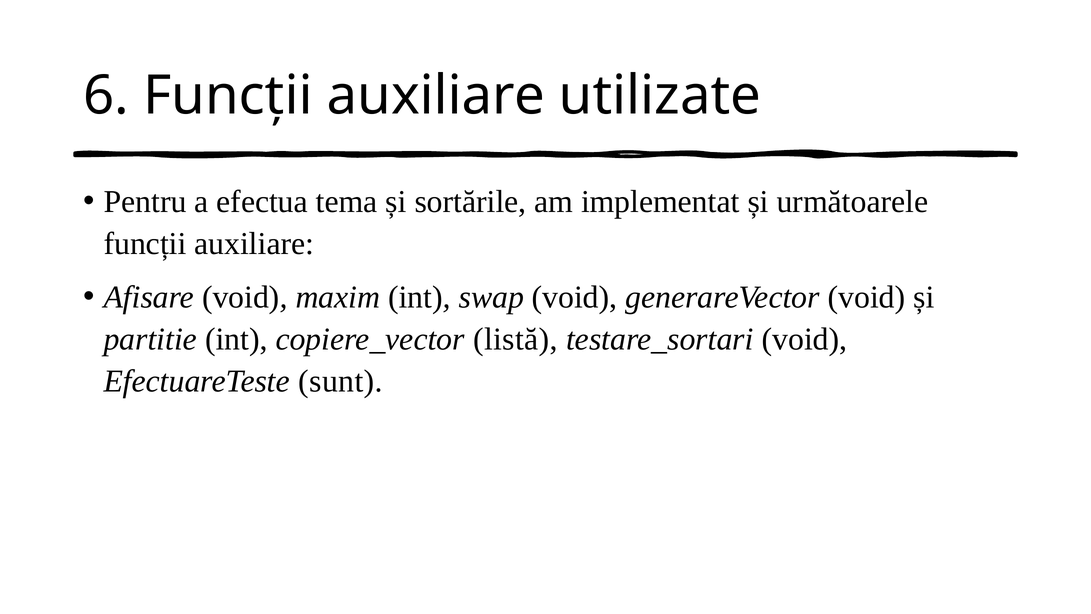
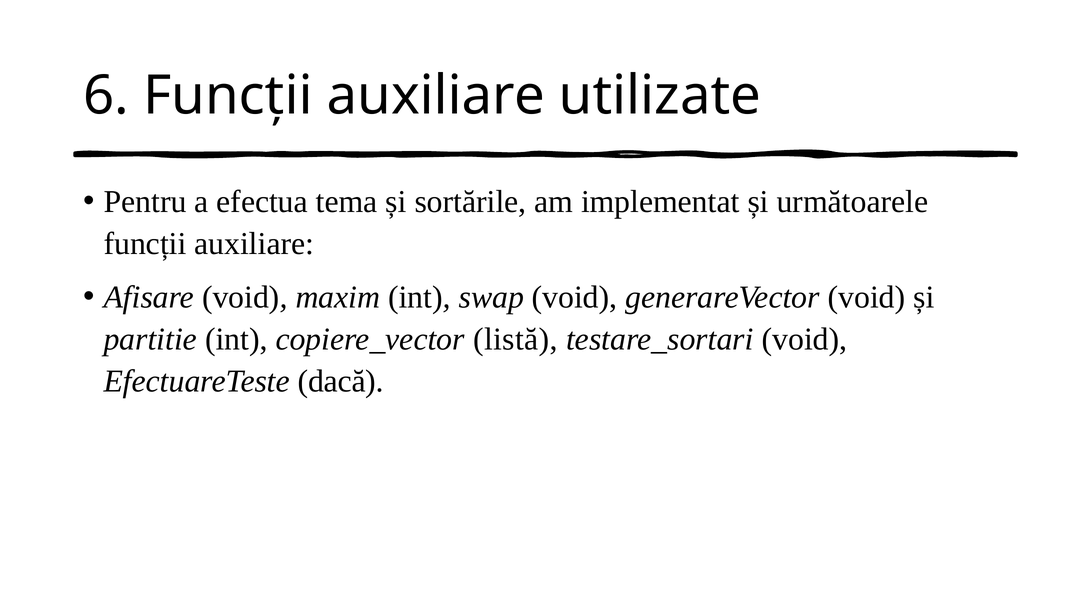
sunt: sunt -> dacă (341, 381)
